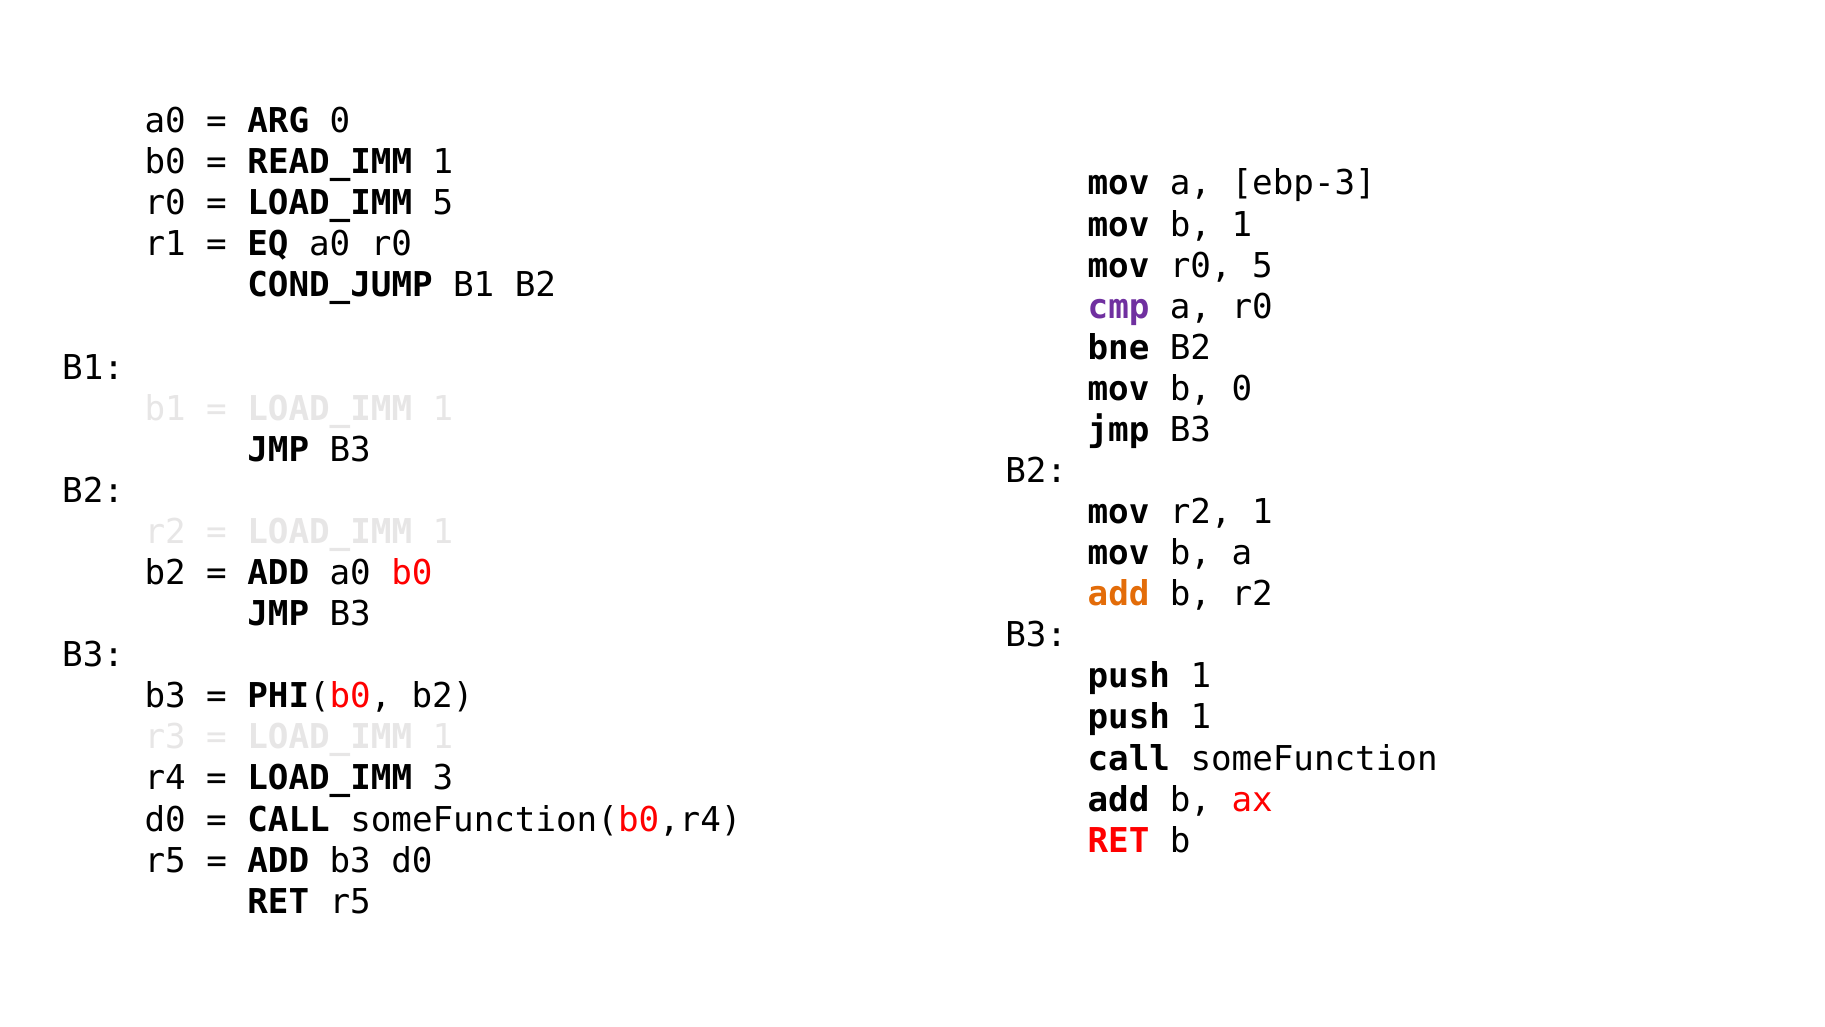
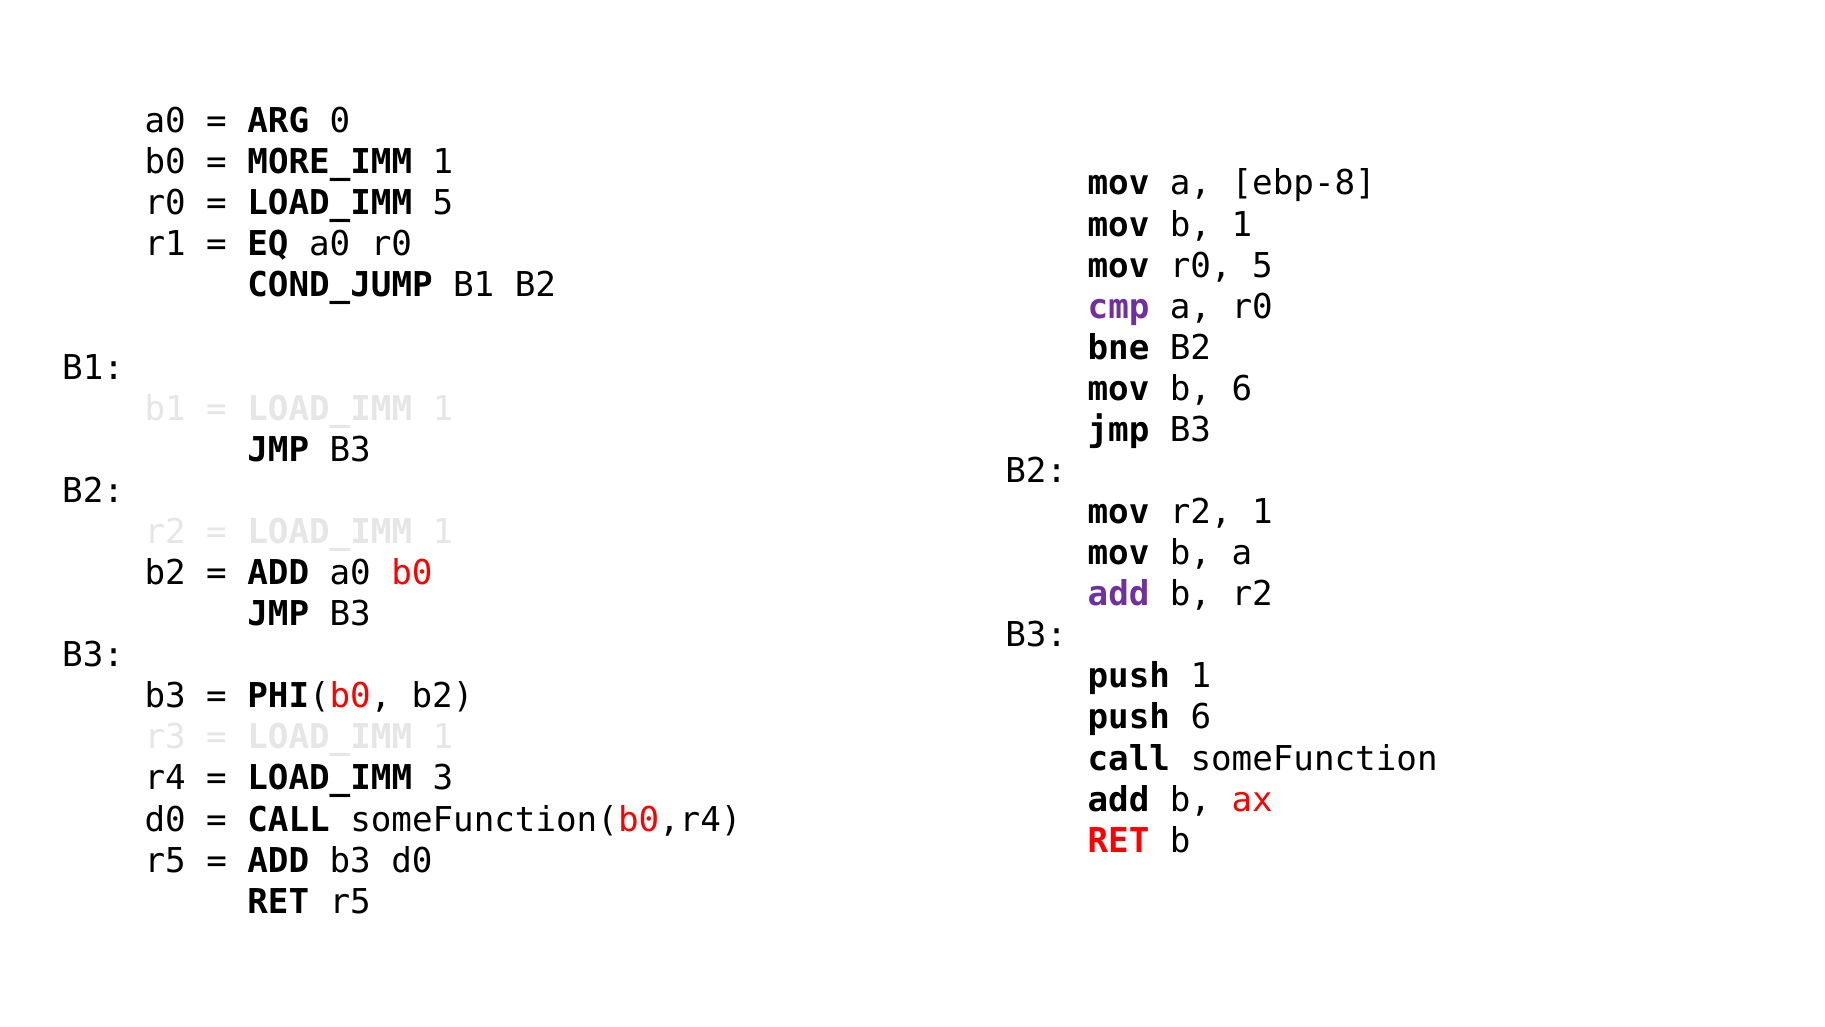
READ_IMM: READ_IMM -> MORE_IMM (330, 162)
ebp-3: ebp-3 -> ebp-8 (1304, 184)
b 0: 0 -> 6 (1242, 389)
add colour: orange -> purple (1119, 594)
1: 1 -> 6 (1201, 717)
